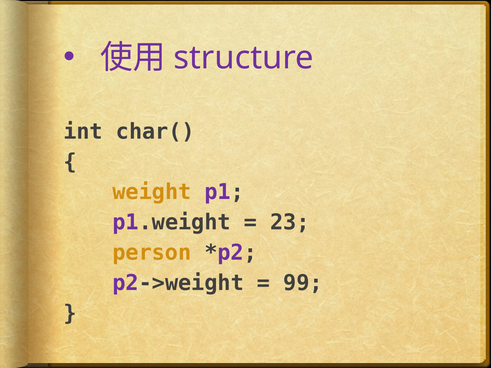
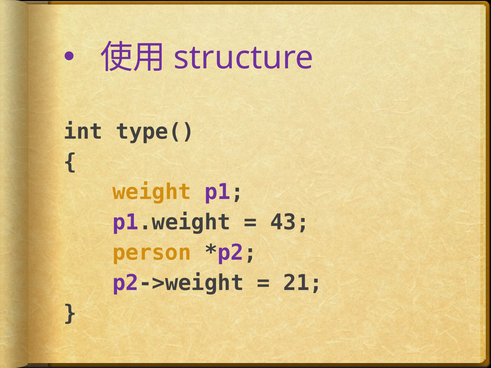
char(: char( -> type( (155, 132)
23: 23 -> 43 (290, 223)
99: 99 -> 21 (303, 283)
